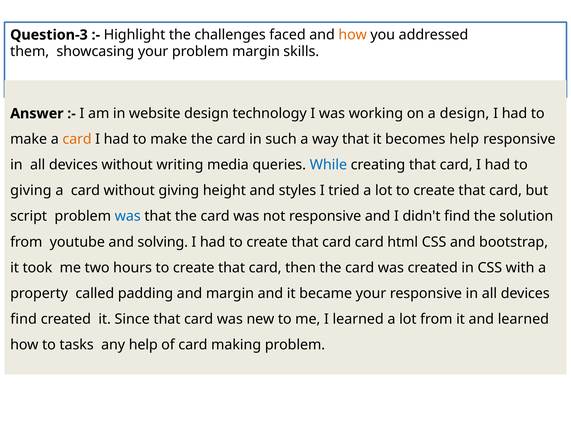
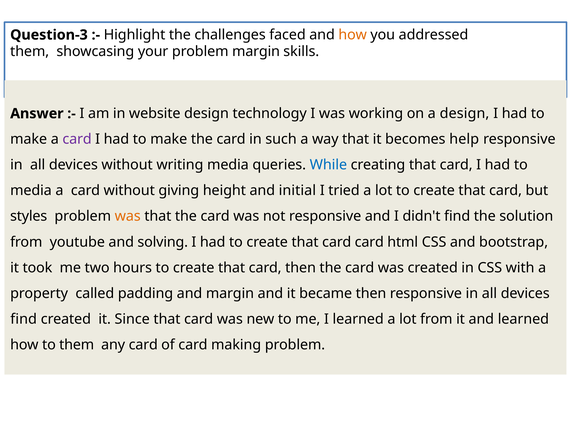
card colour: orange -> purple (77, 139)
giving: giving -> media (31, 191)
styles: styles -> initial (297, 191)
script: script -> styles (29, 216)
was colour: blue -> orange (128, 216)
became your: your -> then (371, 293)
to tasks: tasks -> them (77, 345)
any help: help -> card (143, 345)
